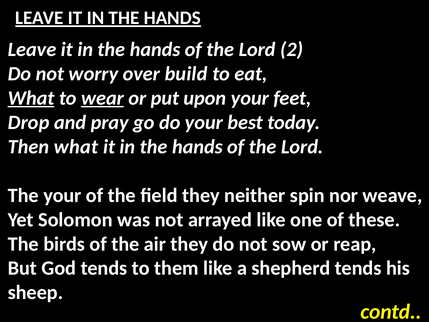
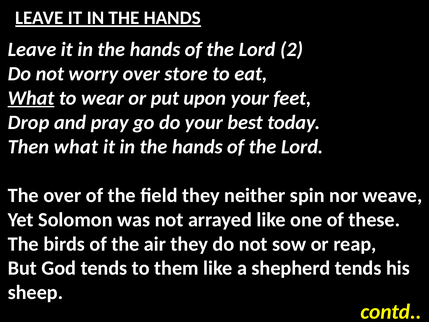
build: build -> store (186, 74)
wear underline: present -> none (102, 98)
The your: your -> over (62, 195)
